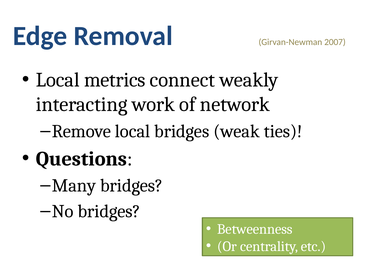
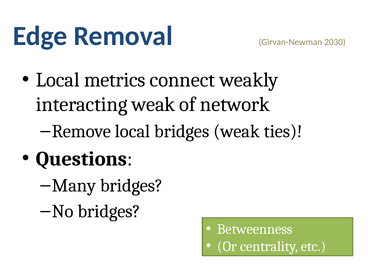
2007: 2007 -> 2030 (335, 42)
interacting work: work -> weak (153, 104)
